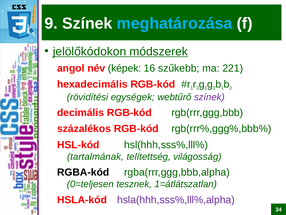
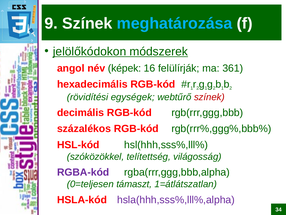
szűkebb: szűkebb -> felülírják (179, 68)
221: 221 -> 361 (233, 68)
színek colour: purple -> red (209, 97)
tartalmának: tartalmának -> szóközökkel (96, 156)
RGBA-kód colour: black -> purple (83, 172)
tesznek: tesznek -> támaszt (134, 184)
